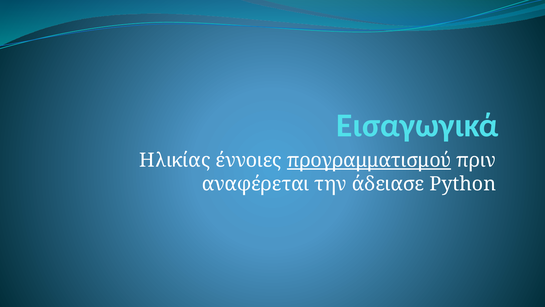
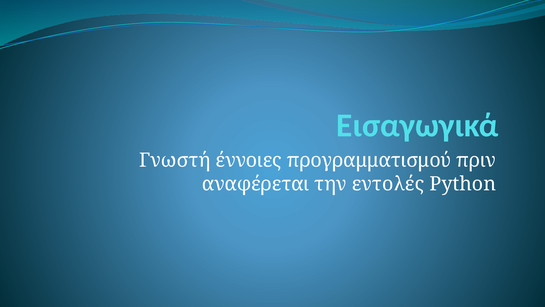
Ηλικίας: Ηλικίας -> Γνωστή (175, 160)
προγραμματισμού underline: present -> none (369, 160)
άδειασε: άδειασε -> εντολές (388, 184)
